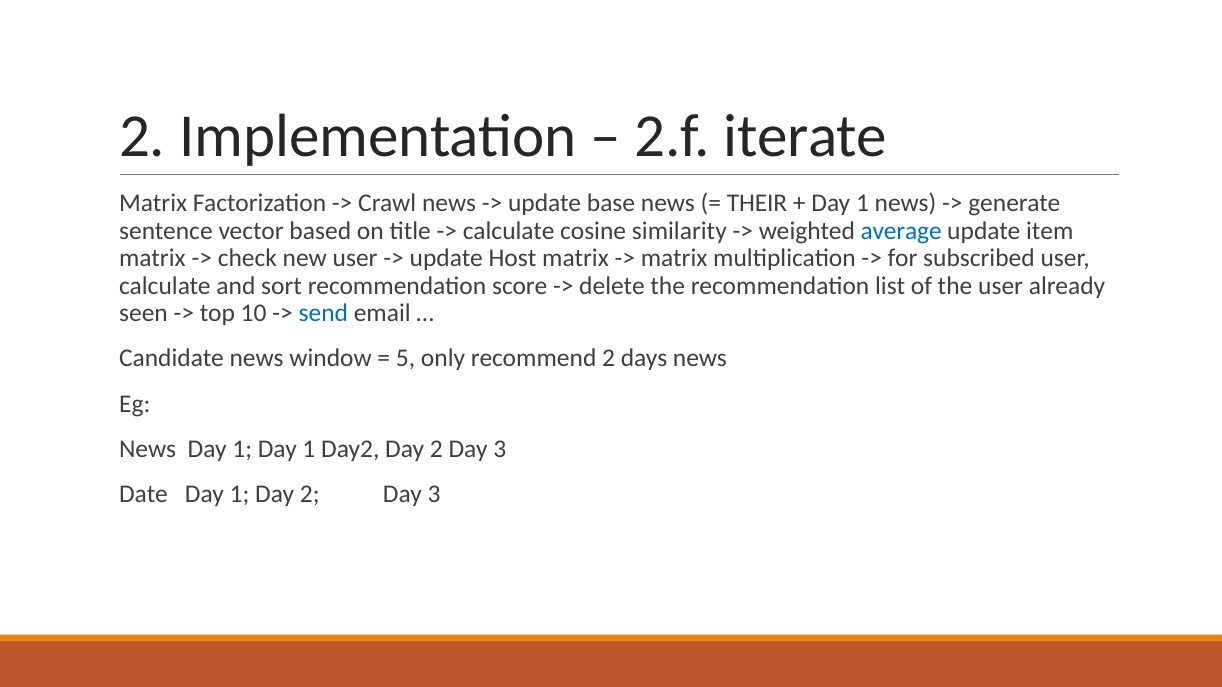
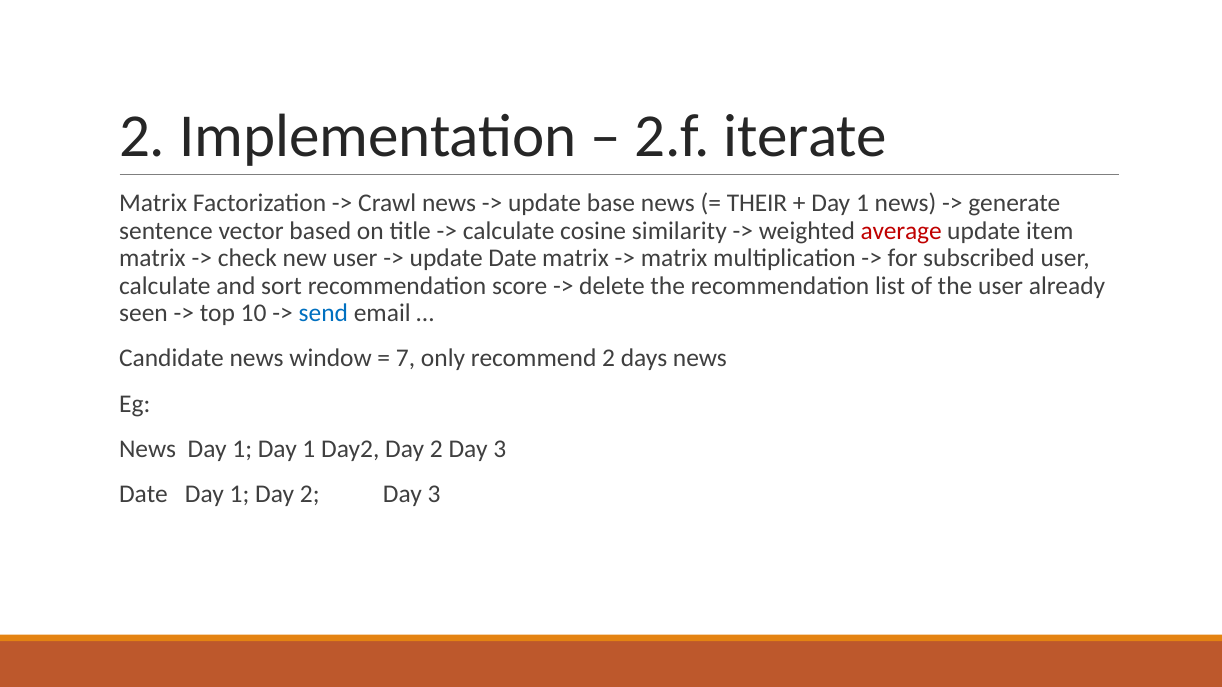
average colour: blue -> red (901, 231)
update Host: Host -> Date (513, 258)
5: 5 -> 7 (406, 359)
